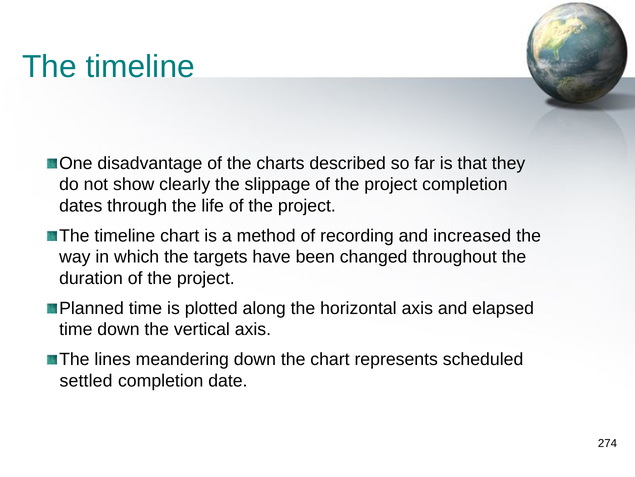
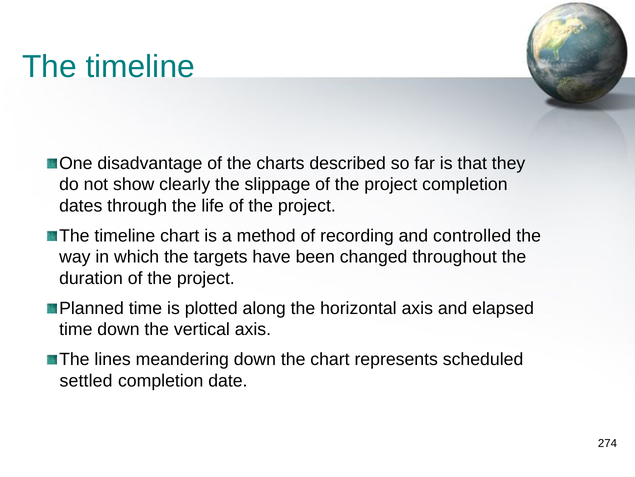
increased: increased -> controlled (472, 235)
